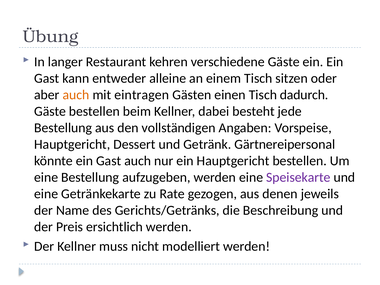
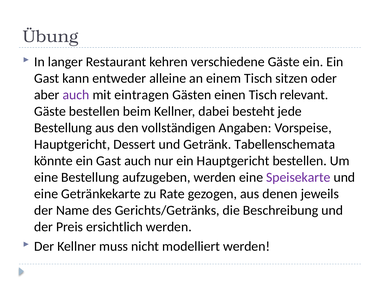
auch colour: orange -> purple (76, 95)
dadurch: dadurch -> relevant (304, 95)
Gärtnereipersonal: Gärtnereipersonal -> Tabellenschemata (285, 144)
